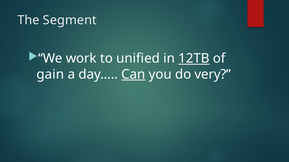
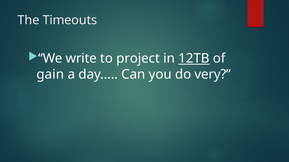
Segment: Segment -> Timeouts (70, 20)
work: work -> write (81, 59)
unified: unified -> project (138, 59)
Can underline: present -> none (133, 75)
